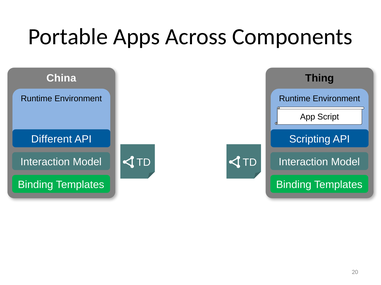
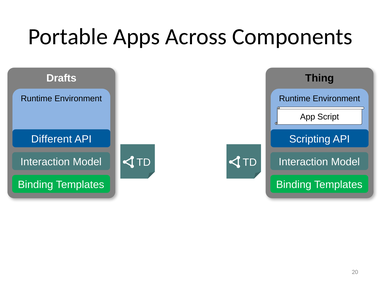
China: China -> Drafts (61, 78)
